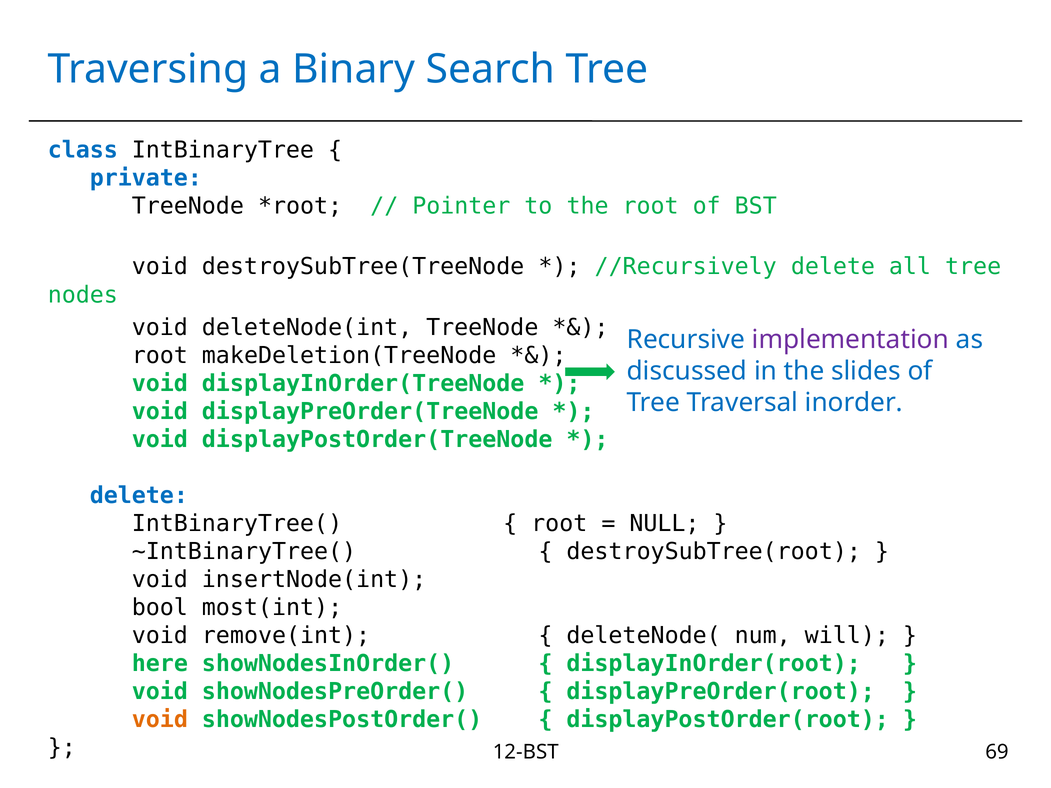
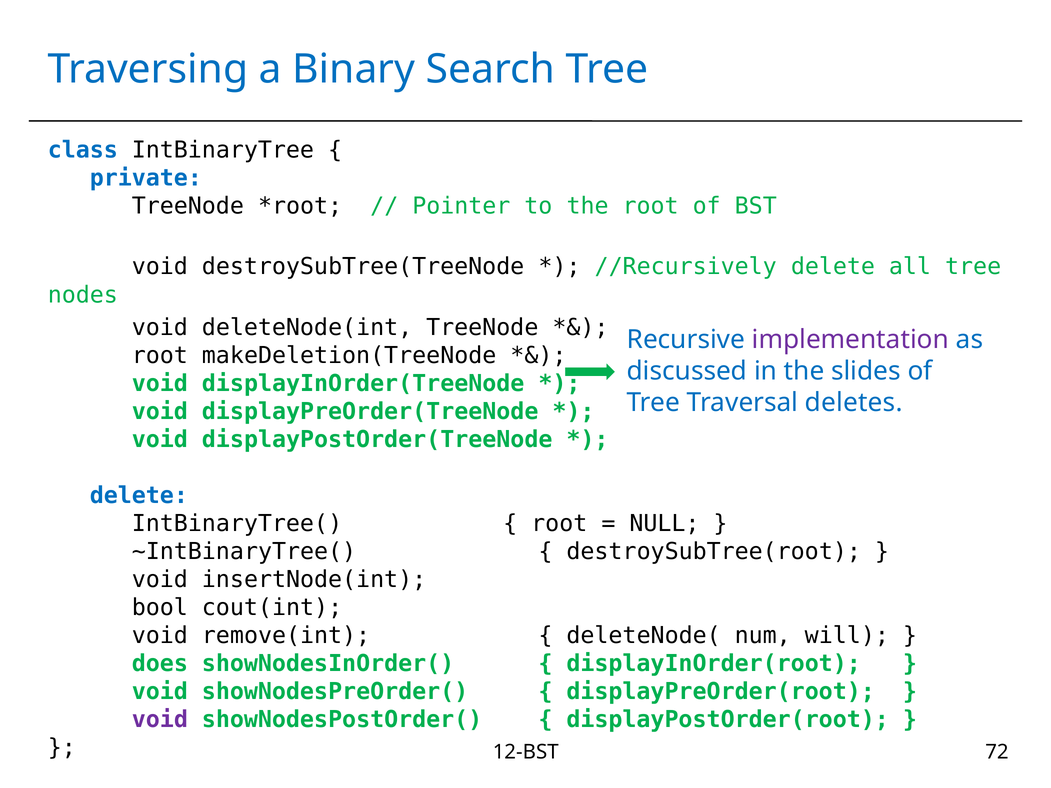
inorder: inorder -> deletes (854, 403)
most(int: most(int -> cout(int (272, 608)
here: here -> does (160, 664)
void colour: orange -> purple (160, 720)
69: 69 -> 72 (997, 752)
